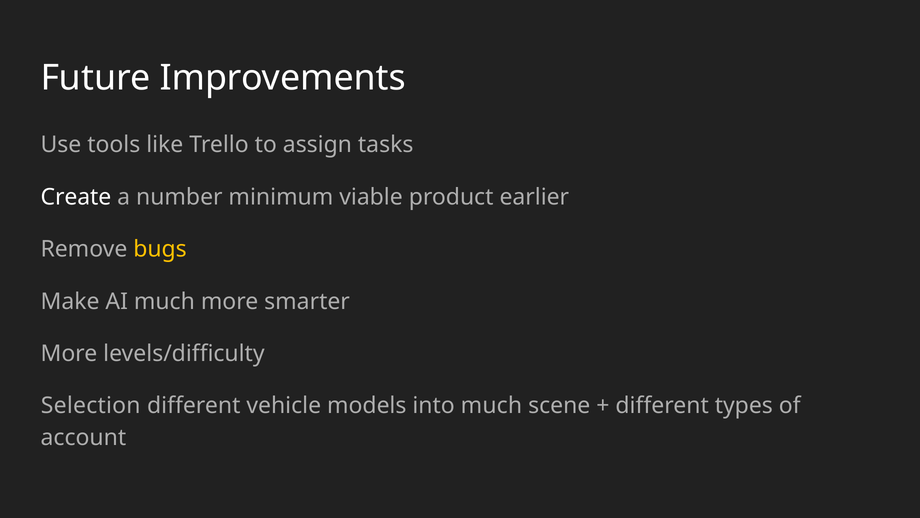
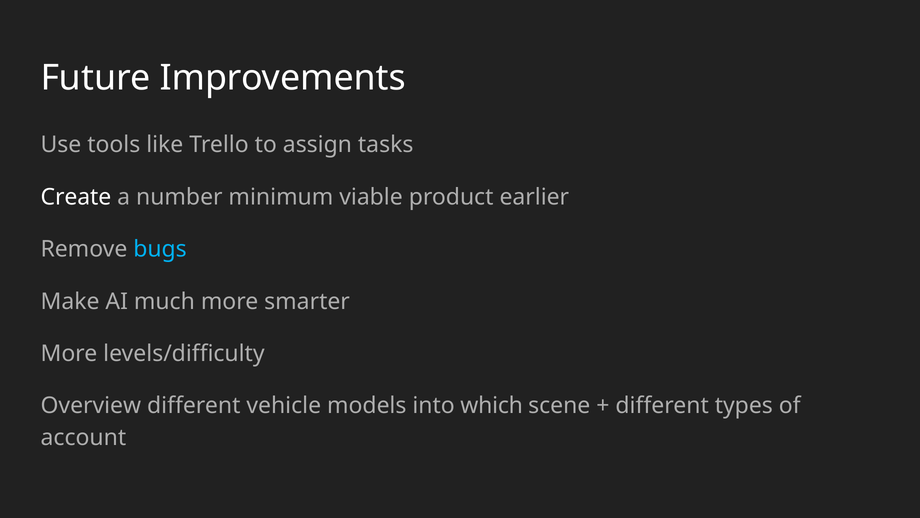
bugs colour: yellow -> light blue (160, 249)
Selection: Selection -> Overview (91, 405)
into much: much -> which (492, 405)
